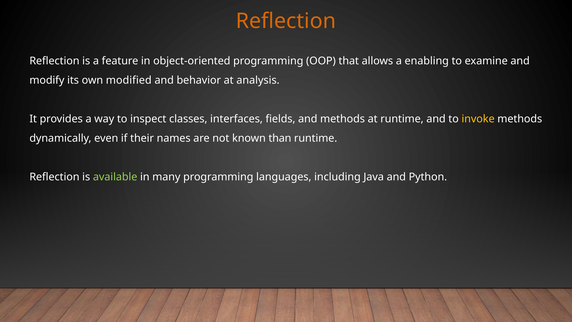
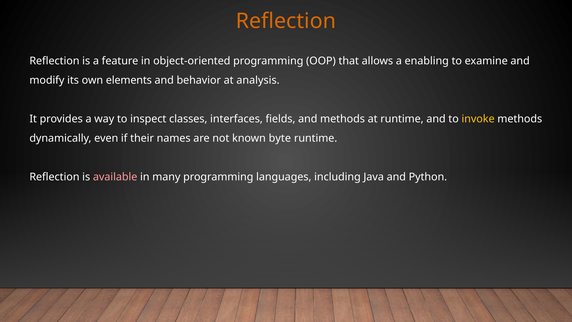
modified: modified -> elements (129, 80)
than: than -> byte (280, 138)
available colour: light green -> pink (115, 177)
